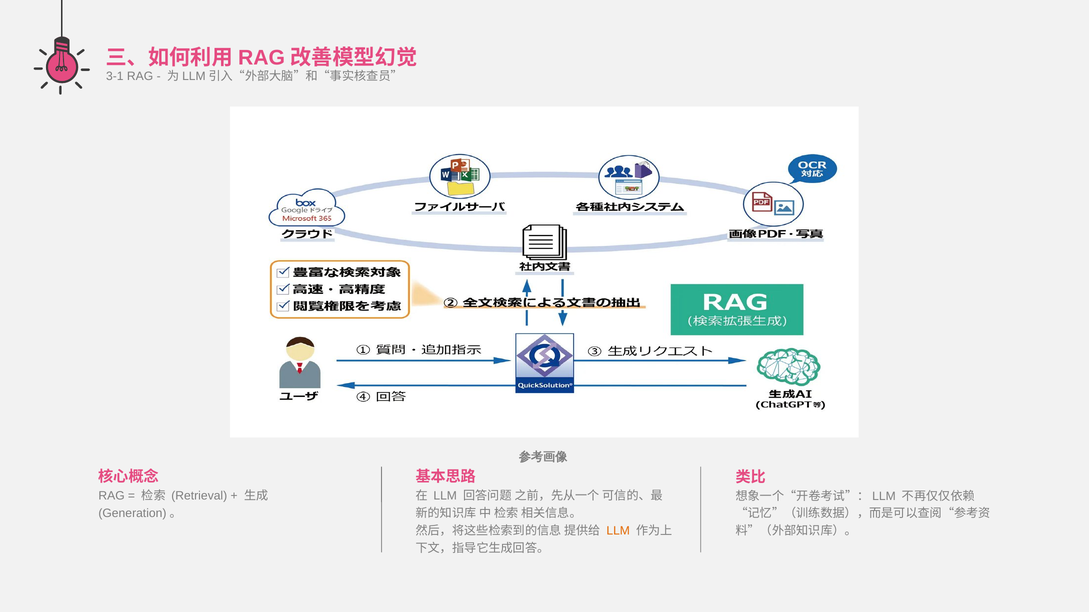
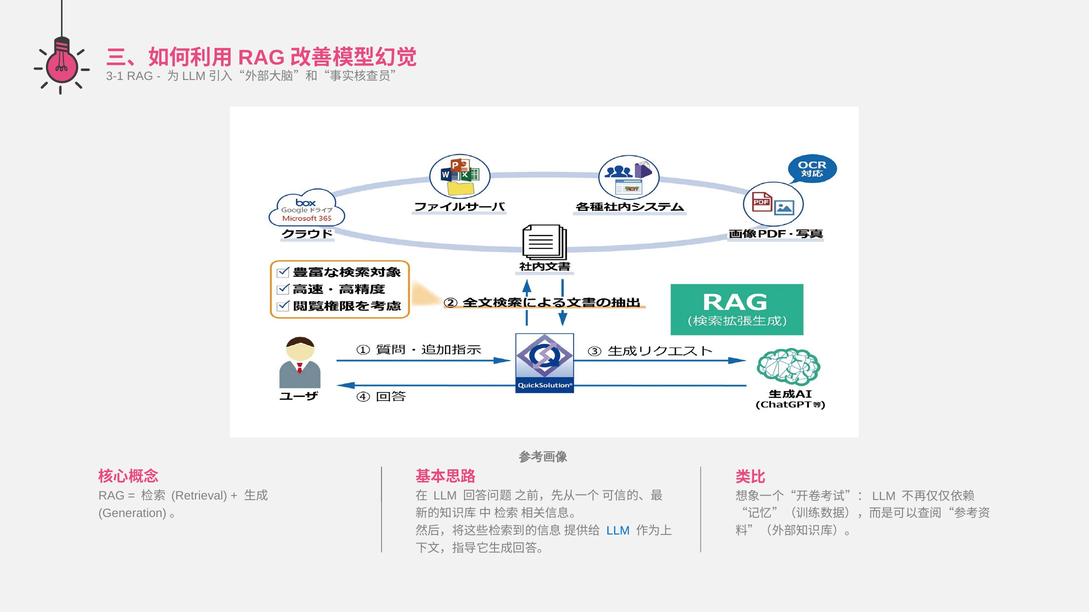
LLM colour: orange -> blue (618, 531)
